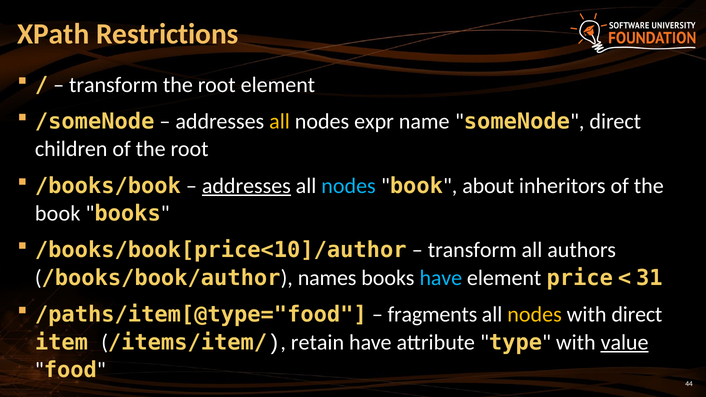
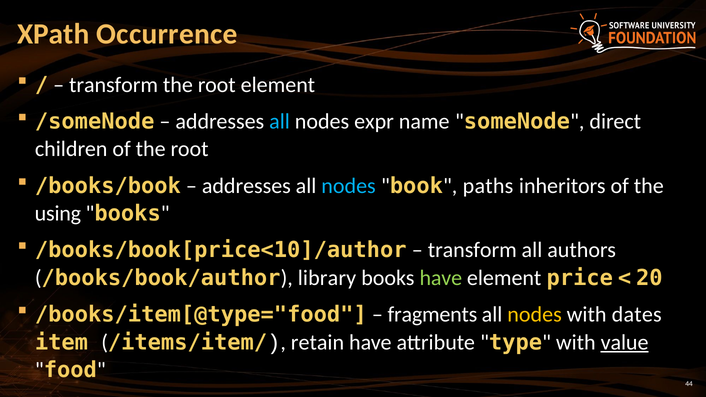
Restrictions: Restrictions -> Occurrence (167, 34)
all colour: yellow -> light blue (280, 122)
addresses underline: present -> none (246, 186)
about: about -> paths (488, 186)
book: book -> using (58, 214)
names: names -> library (327, 278)
have colour: light blue -> light green (441, 278)
31: 31 -> 20 (649, 278)
/paths/item[@type="food: /paths/item[@type="food -> /books/item[@type="food (201, 315)
with direct: direct -> dates (637, 315)
